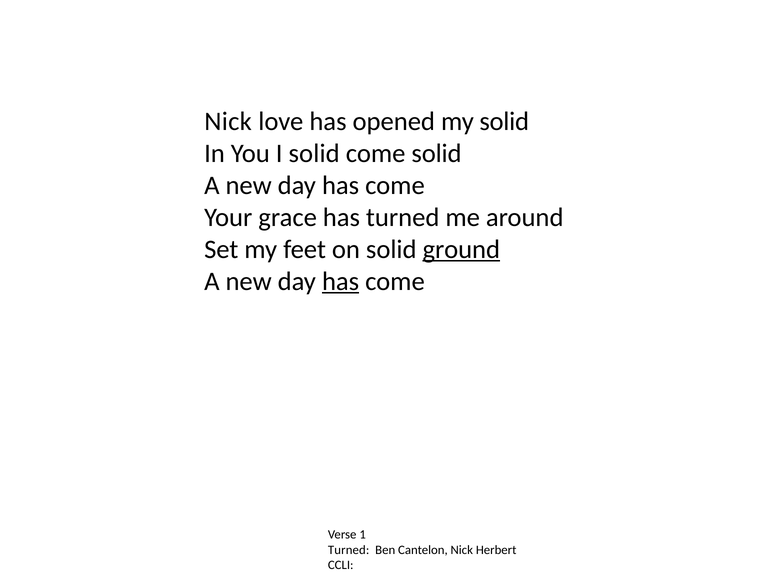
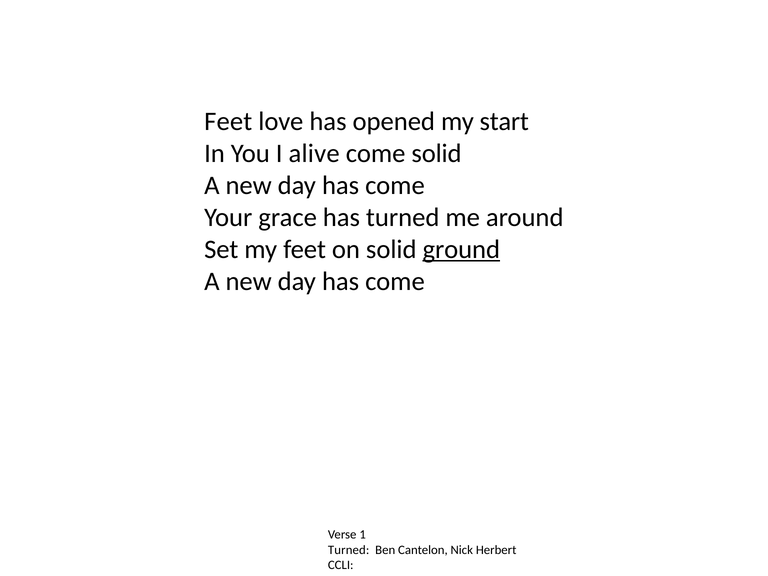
Nick: Nick -> Feet (228, 121)
my solid: solid -> start (504, 121)
I solid: solid -> alive (314, 153)
has underline: present -> none (341, 281)
